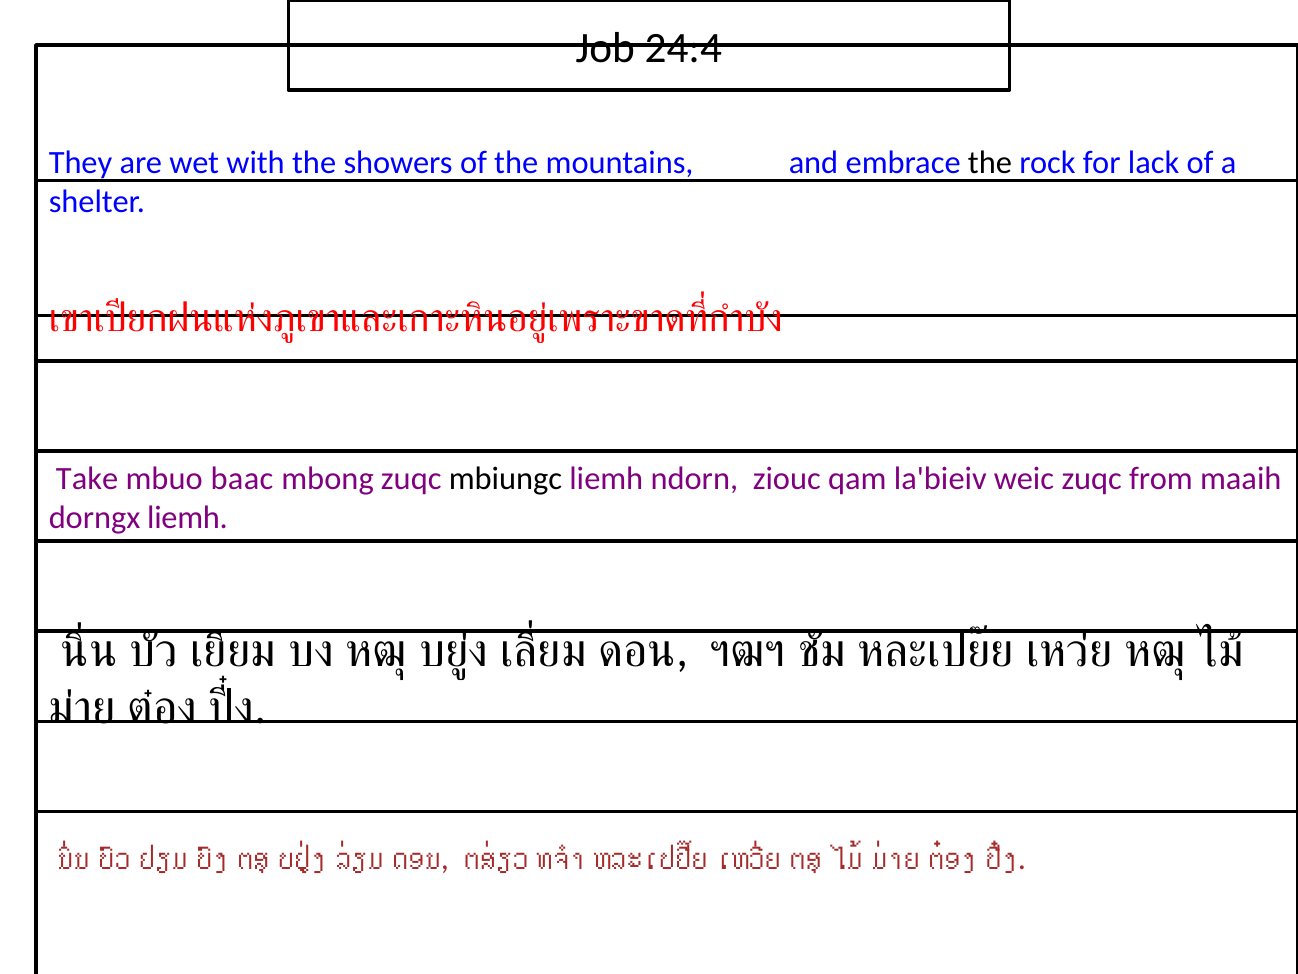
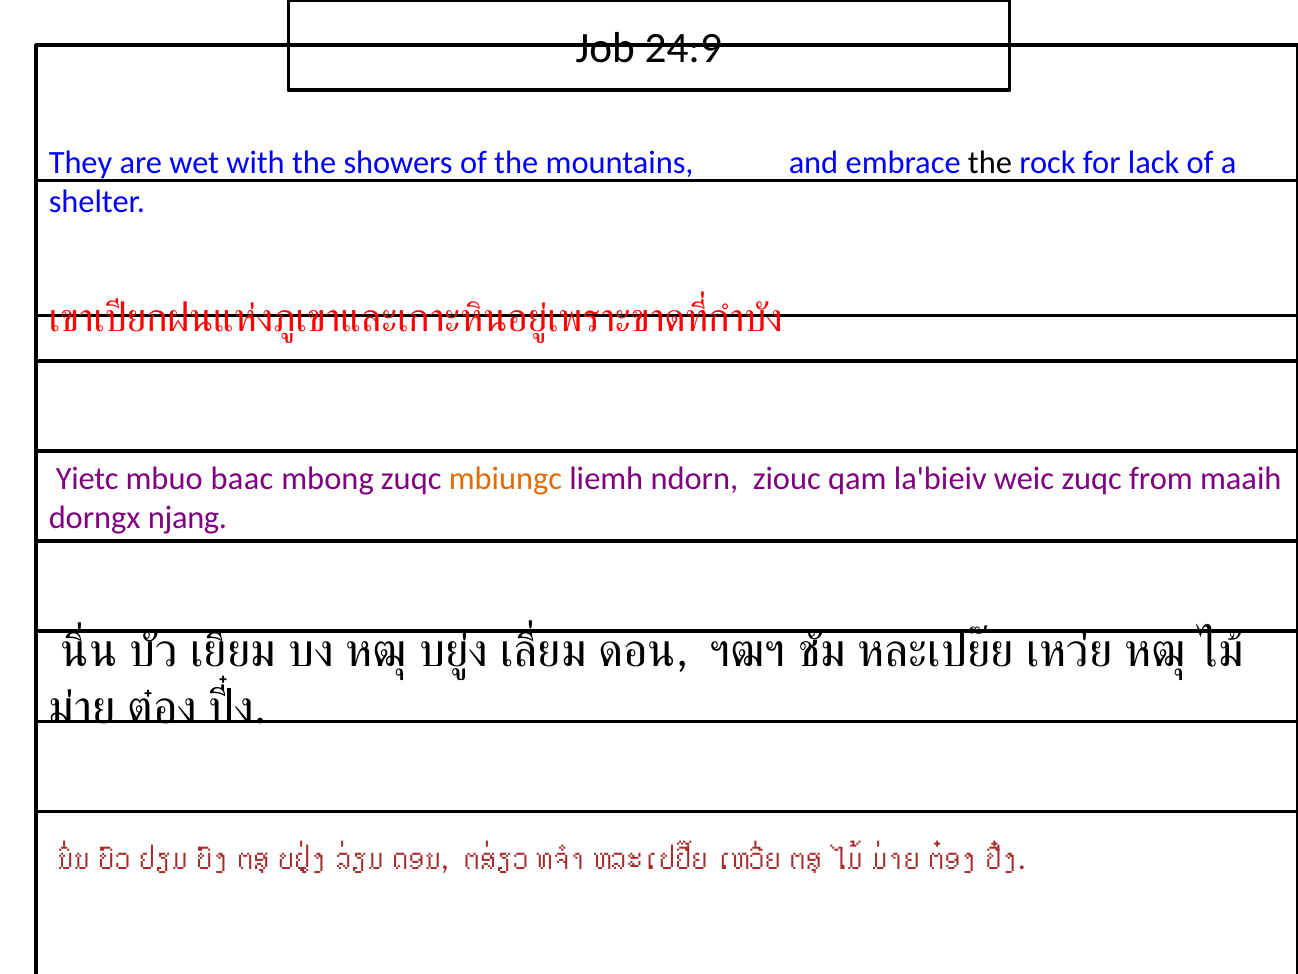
24:4: 24:4 -> 24:9 (683, 48)
Take: Take -> Yietc (87, 479)
mbiungc colour: black -> orange (505, 479)
dorngx liemh: liemh -> njang (187, 517)
